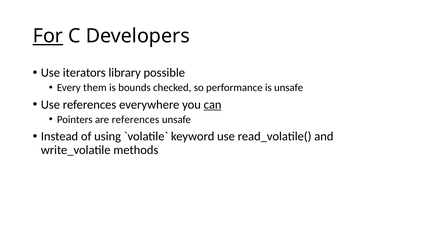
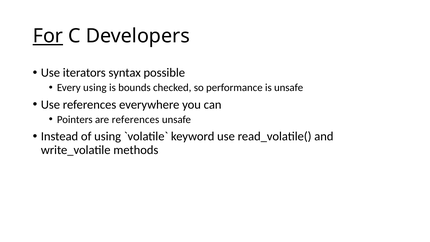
library: library -> syntax (125, 73)
Every them: them -> using (95, 88)
can underline: present -> none (213, 105)
